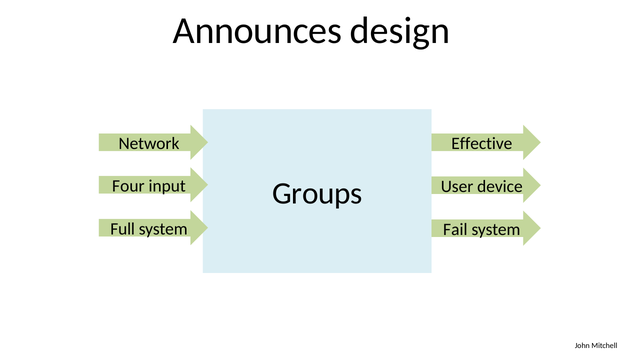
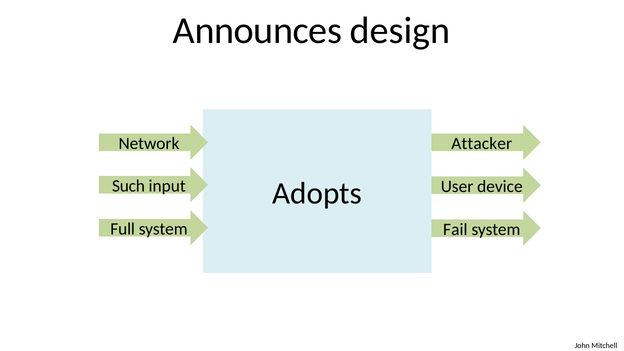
Effective: Effective -> Attacker (482, 144)
Four: Four -> Such (128, 186)
Groups: Groups -> Adopts (317, 193)
